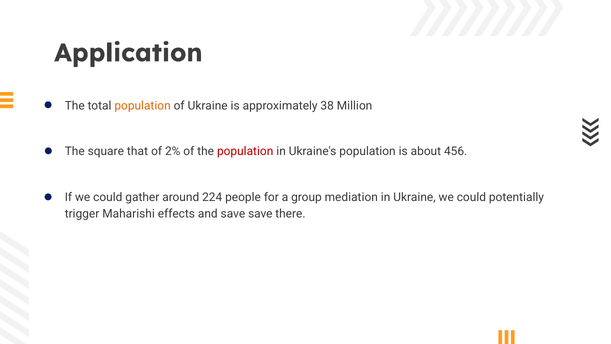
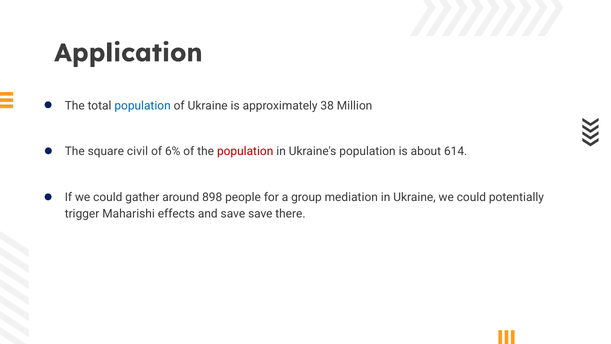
population colour: orange -> blue (143, 106)
that: that -> civil (138, 151)
2%: 2% -> 6% (173, 151)
456: 456 -> 614 (456, 151)
224: 224 -> 898 (212, 197)
